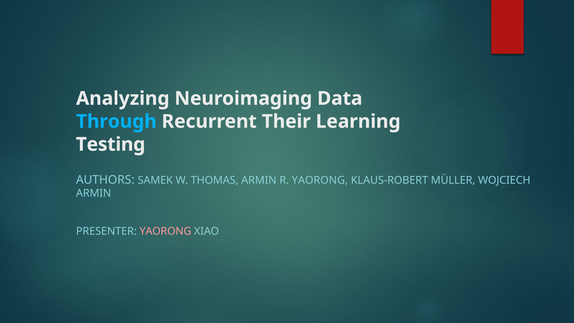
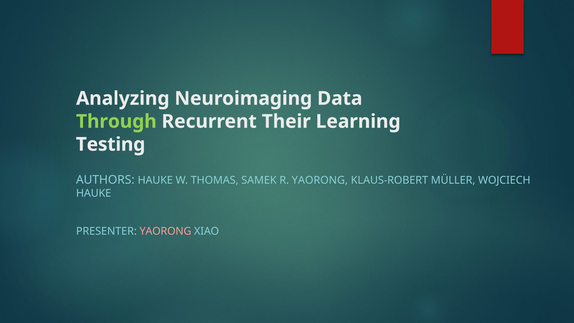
Through colour: light blue -> light green (116, 121)
AUTHORS SAMEK: SAMEK -> HAUKE (155, 180)
THOMAS ARMIN: ARMIN -> SAMEK (259, 180)
ARMIN: ARMIN -> HAUKE (94, 193)
